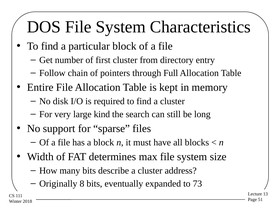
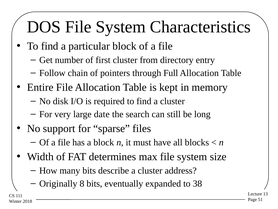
kind: kind -> date (102, 114)
73: 73 -> 38 (197, 183)
